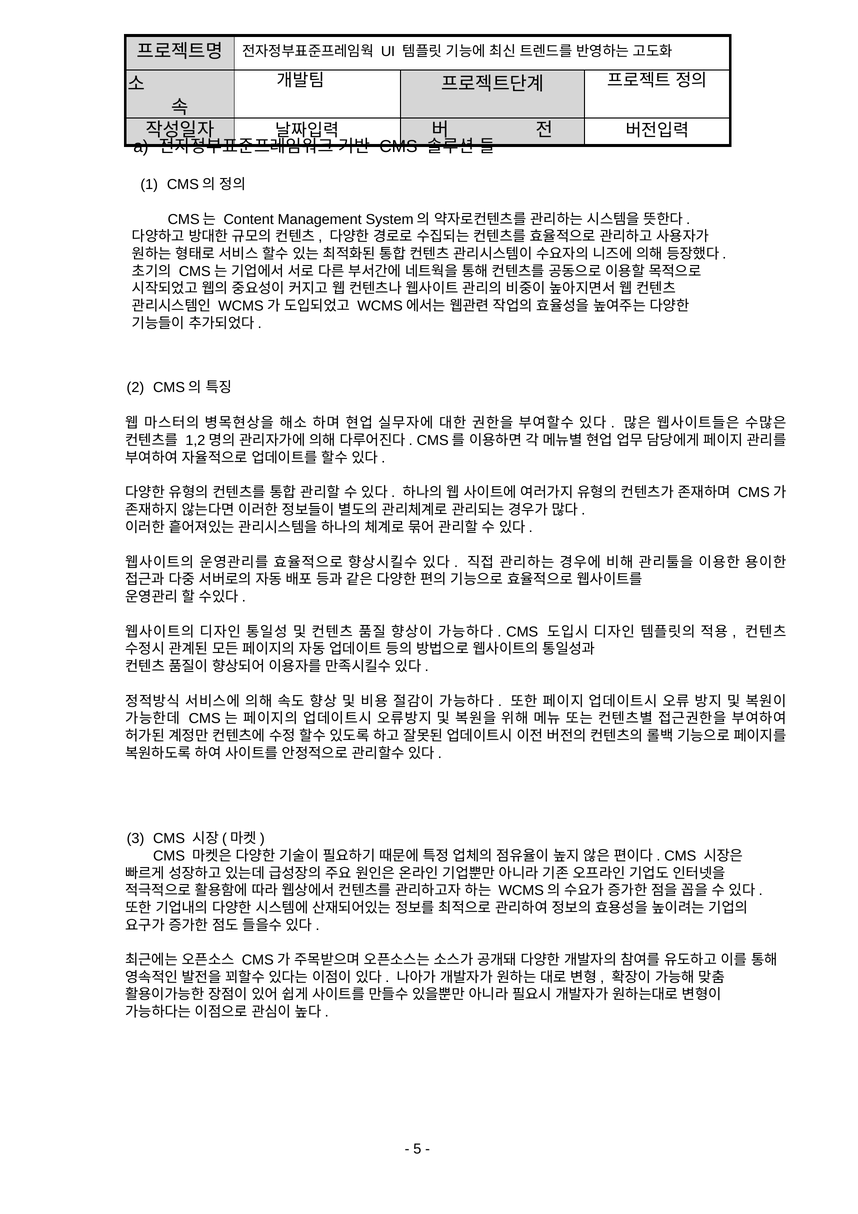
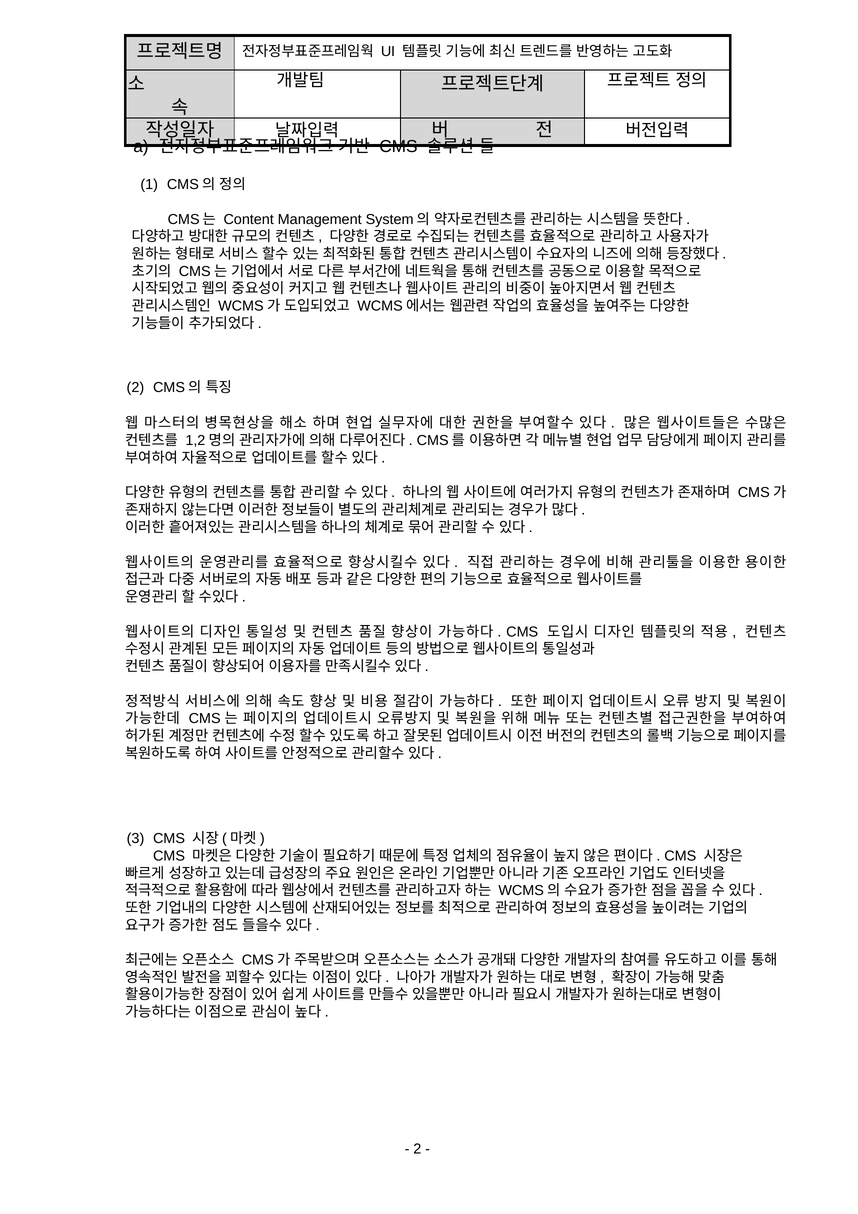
5: 5 -> 2 (417, 1149)
